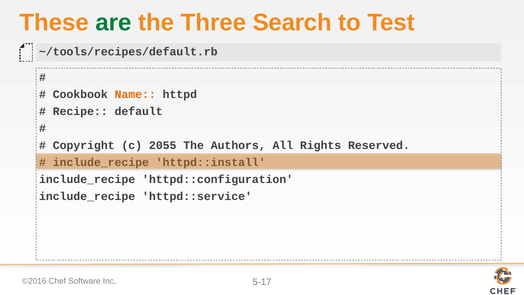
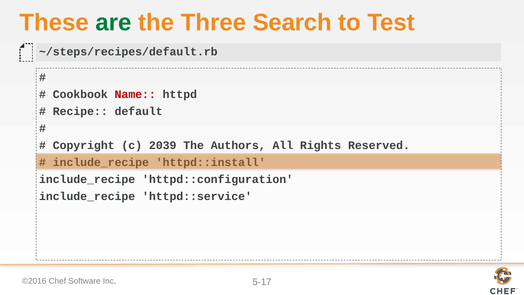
~/tools/recipes/default.rb: ~/tools/recipes/default.rb -> ~/steps/recipes/default.rb (128, 52)
Name colour: orange -> red (135, 94)
2055: 2055 -> 2039 (163, 145)
